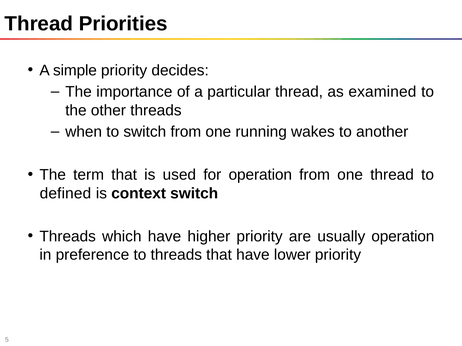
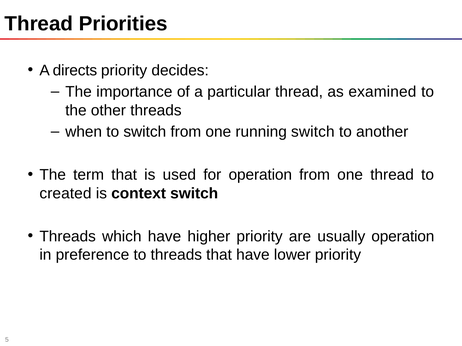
simple: simple -> directs (75, 70)
running wakes: wakes -> switch (313, 132)
defined: defined -> created (65, 194)
